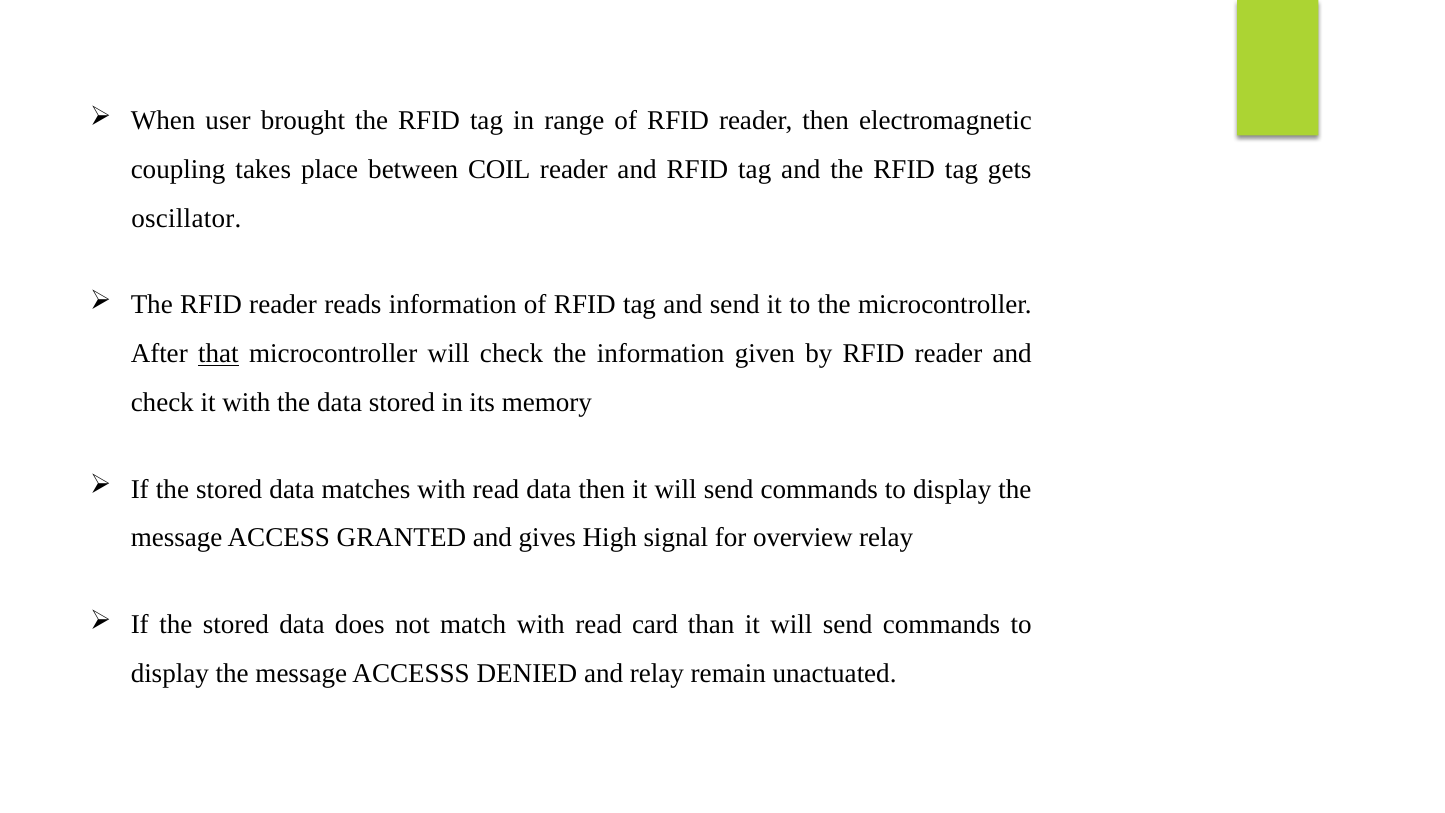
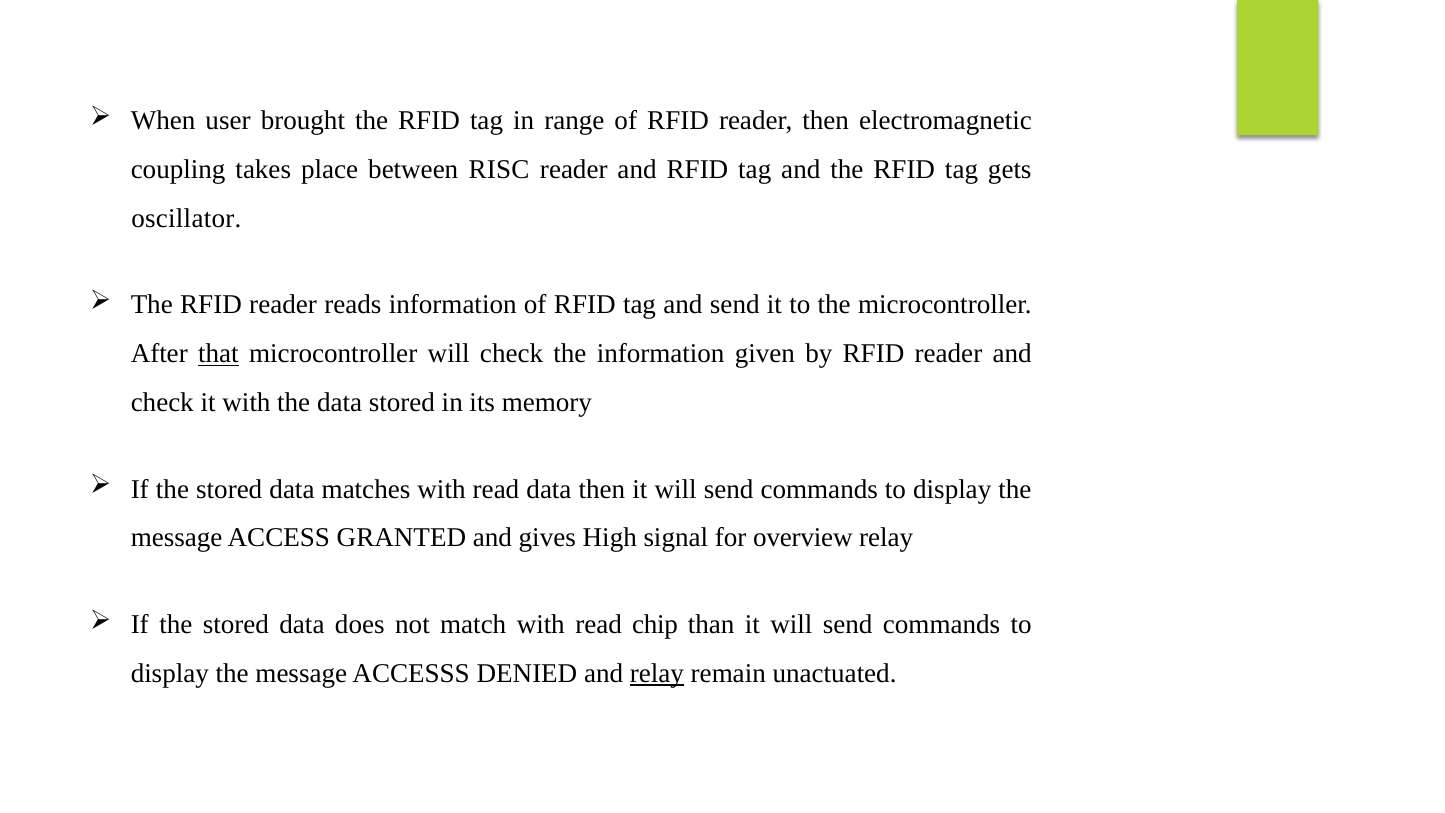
COIL: COIL -> RISC (499, 169)
card: card -> chip (655, 625)
relay underline: none -> present (657, 673)
